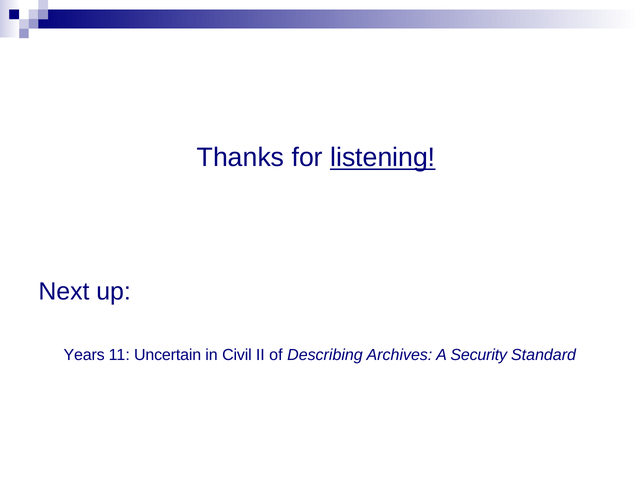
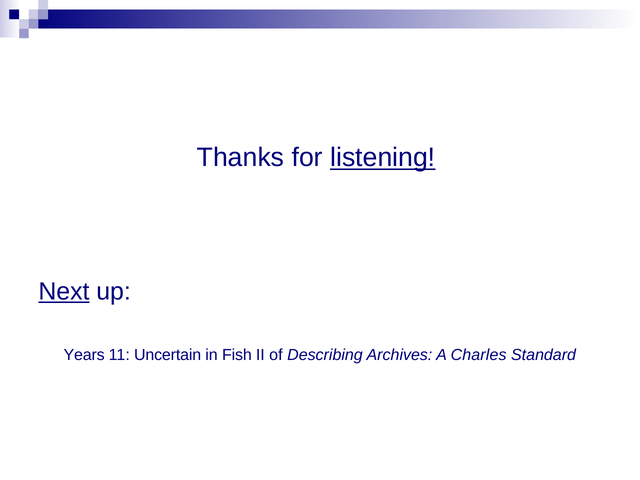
Next underline: none -> present (64, 291)
Civil: Civil -> Fish (237, 355)
Security: Security -> Charles (479, 355)
